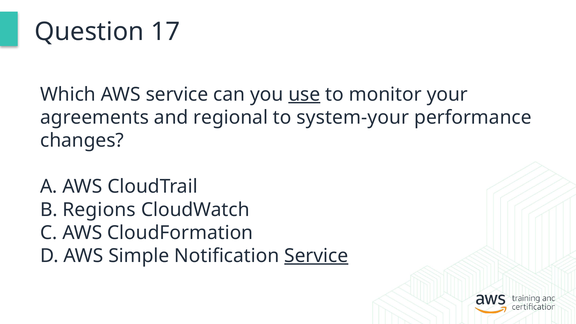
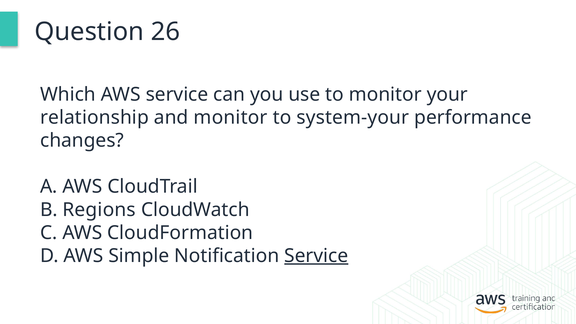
17: 17 -> 26 (165, 32)
use underline: present -> none (304, 94)
agreements: agreements -> relationship (94, 118)
and regional: regional -> monitor (231, 118)
